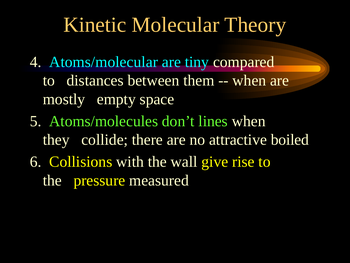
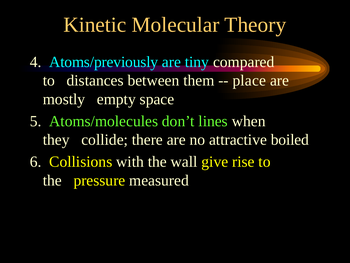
Atoms/molecular: Atoms/molecular -> Atoms/previously (104, 62)
when: when -> place (249, 80)
